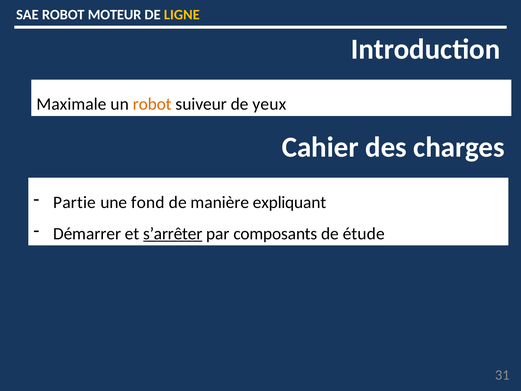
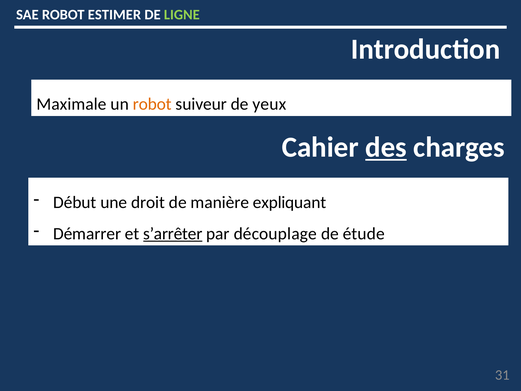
MOTEUR: MOTEUR -> ESTIMER (114, 15)
LIGNE colour: yellow -> light green (182, 15)
des underline: none -> present (386, 147)
Partie: Partie -> Début (75, 202)
fond: fond -> droit (148, 202)
composants: composants -> découplage (275, 233)
